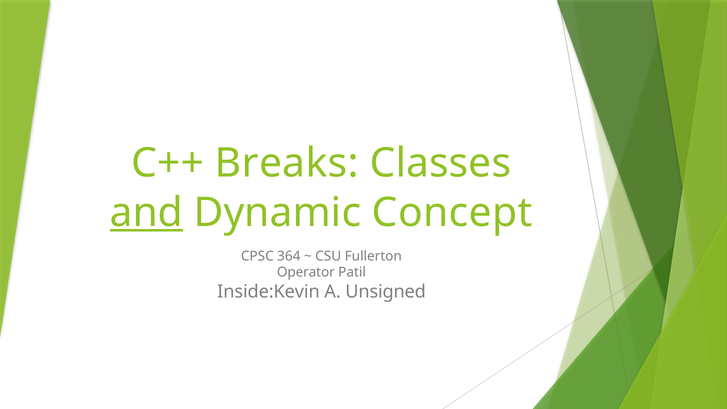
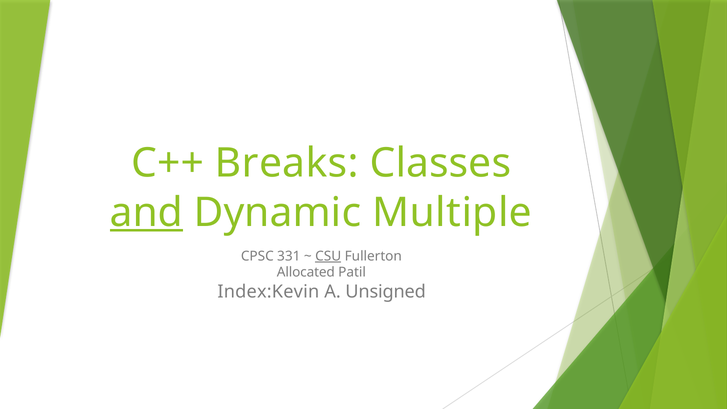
Concept: Concept -> Multiple (452, 213)
364: 364 -> 331 (289, 256)
CSU underline: none -> present (328, 256)
Operator: Operator -> Allocated (306, 272)
Inside:Kevin: Inside:Kevin -> Index:Kevin (268, 292)
